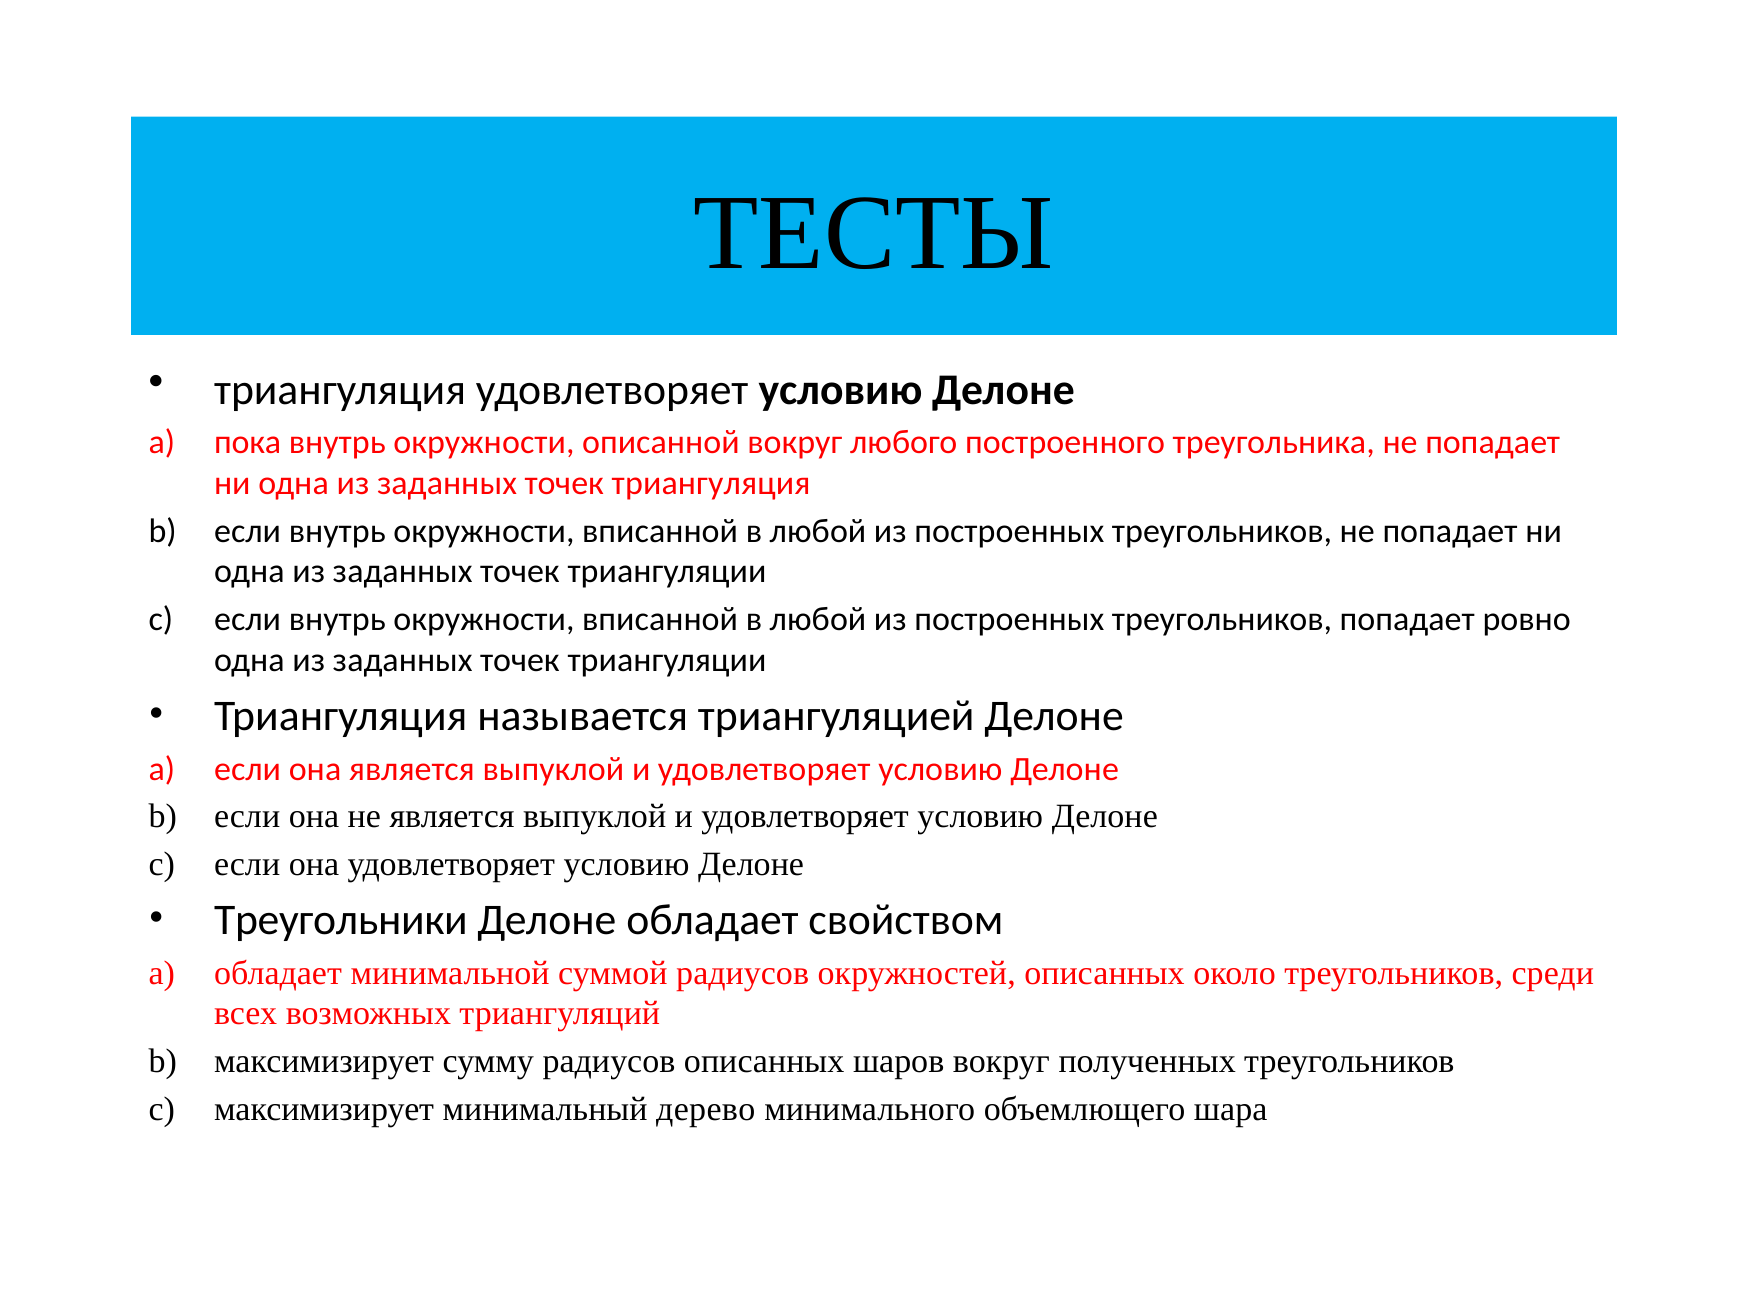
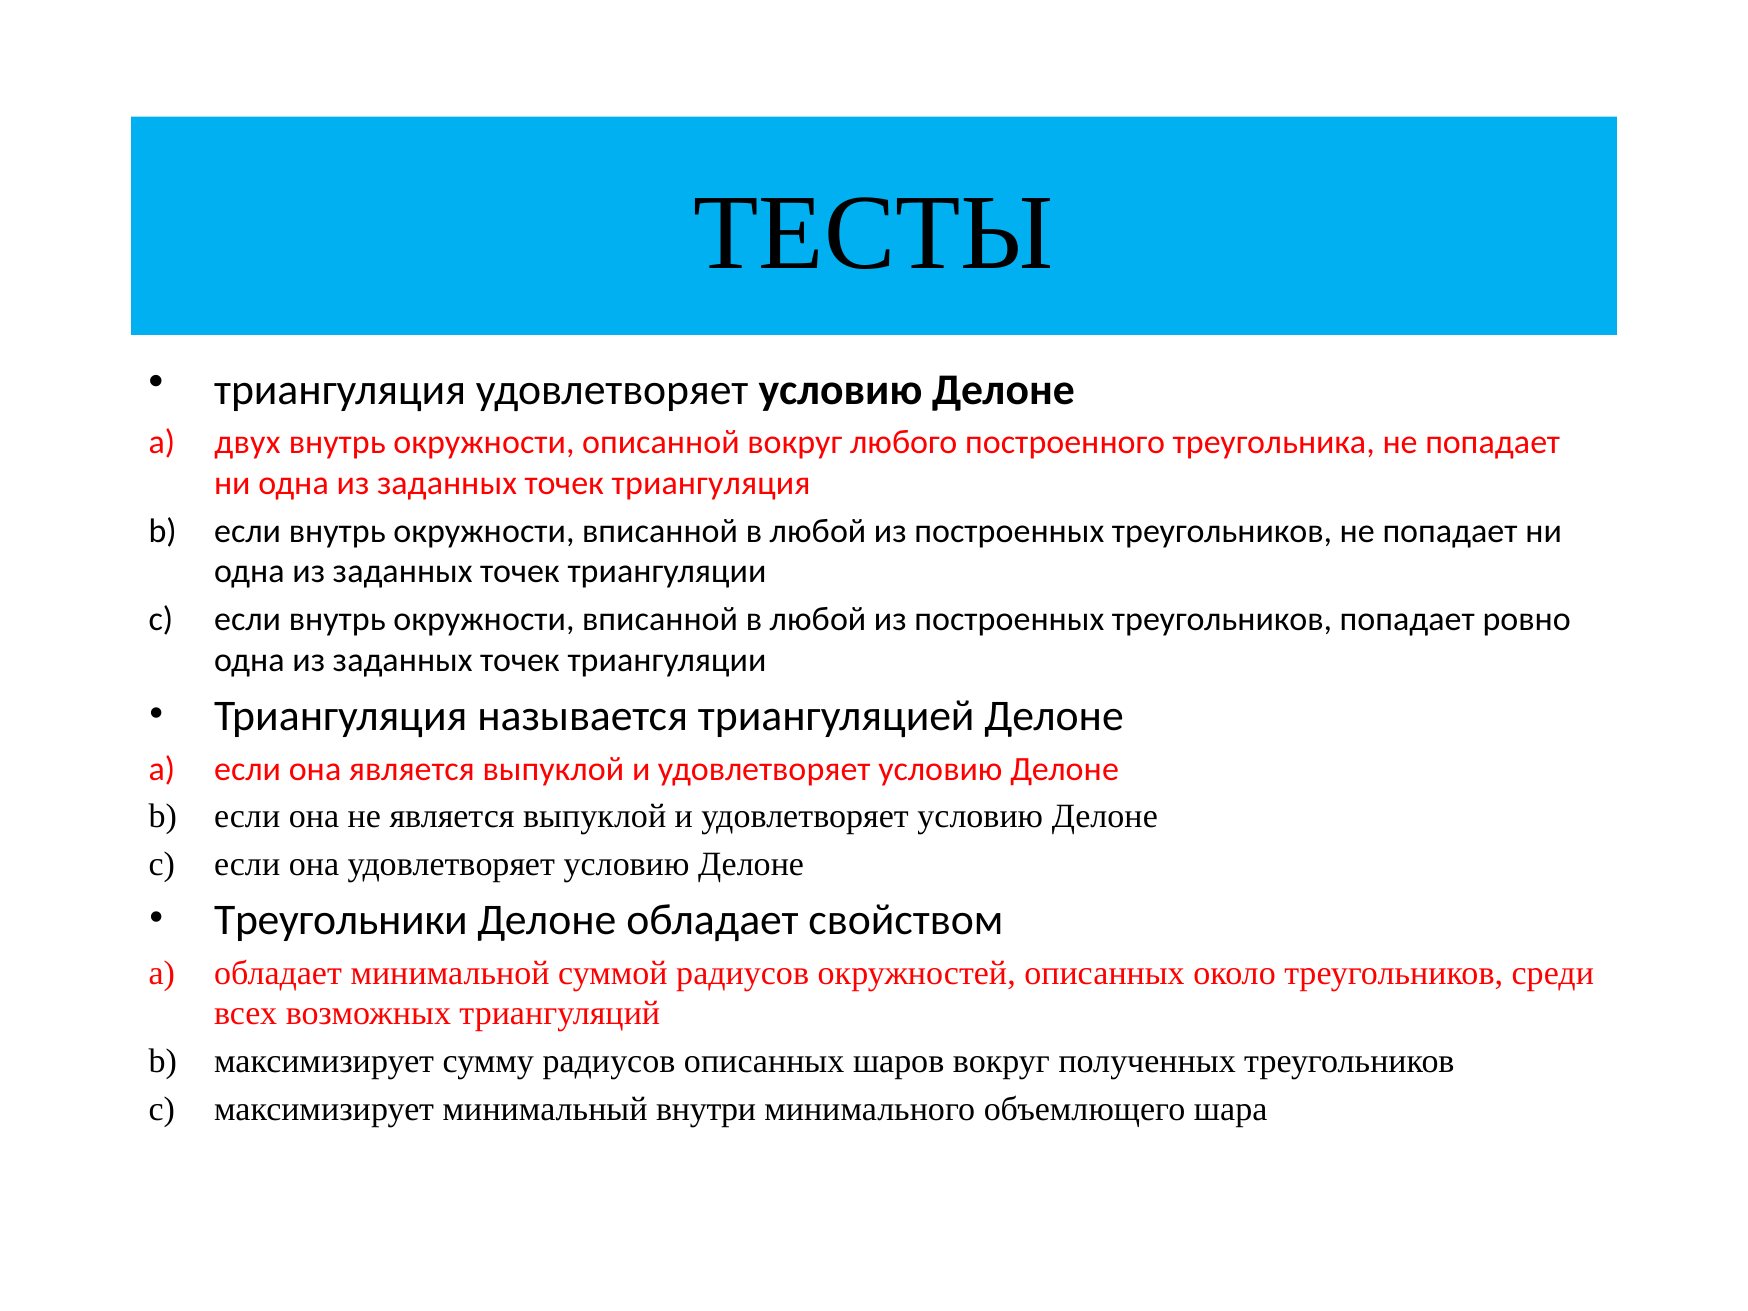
пока: пока -> двух (247, 442)
дерево: дерево -> внутри (706, 1109)
